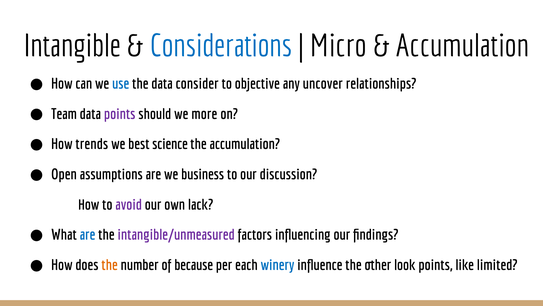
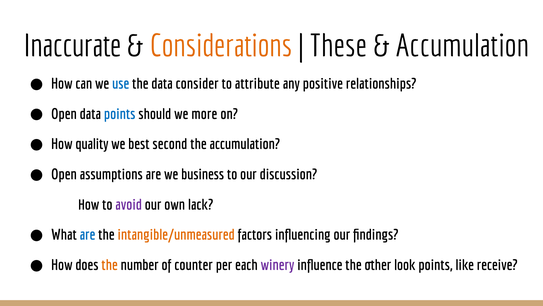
Intangible: Intangible -> Inaccurate (73, 46)
Considerations colour: blue -> orange (221, 46)
Micro: Micro -> These (339, 46)
objective: objective -> attribute (257, 84)
uncover: uncover -> positive (323, 84)
Team: Team -> Open (64, 114)
points colour: purple -> blue (120, 114)
trends: trends -> quality (92, 144)
science: science -> second (170, 144)
intangible/unmeasured colour: purple -> orange (176, 234)
because: because -> counter (194, 265)
winery colour: blue -> purple (277, 265)
limited: limited -> receive (497, 265)
